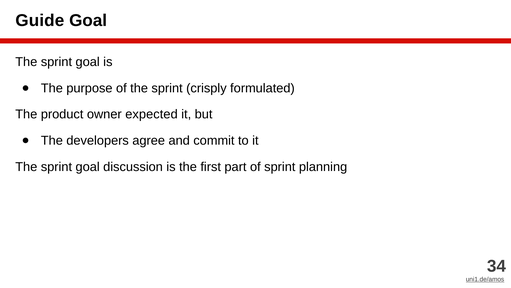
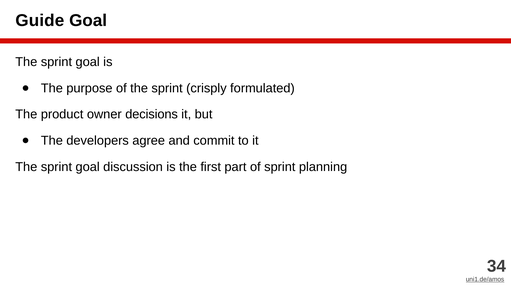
expected: expected -> decisions (152, 114)
